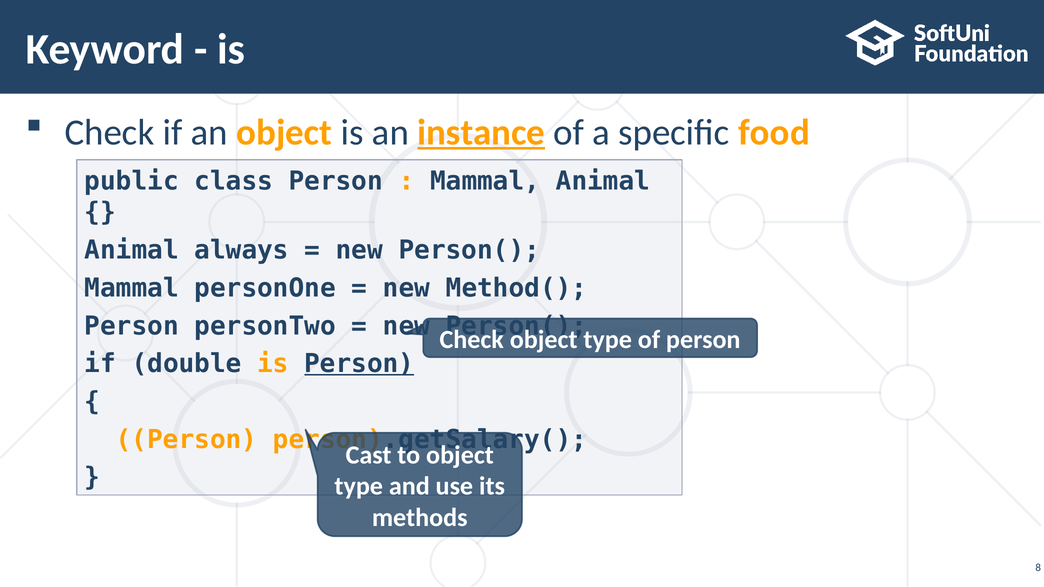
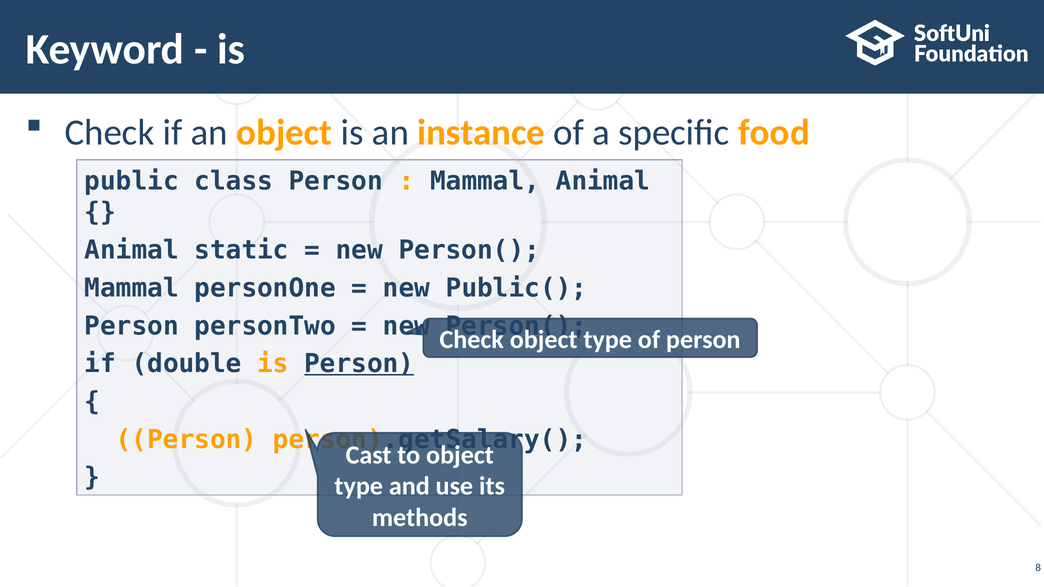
instance underline: present -> none (481, 132)
always: always -> static (242, 250)
Method(: Method( -> Public( (516, 288)
